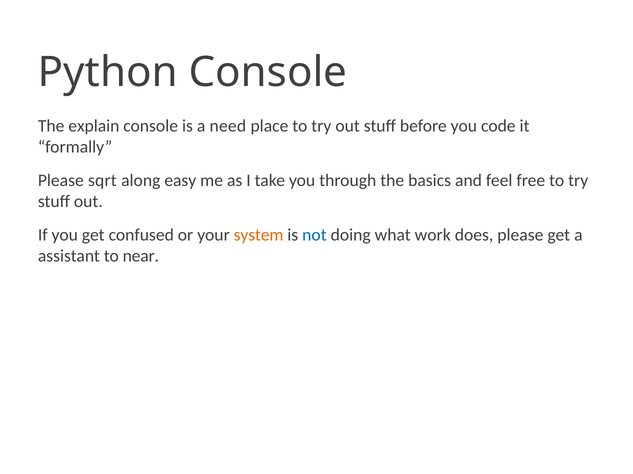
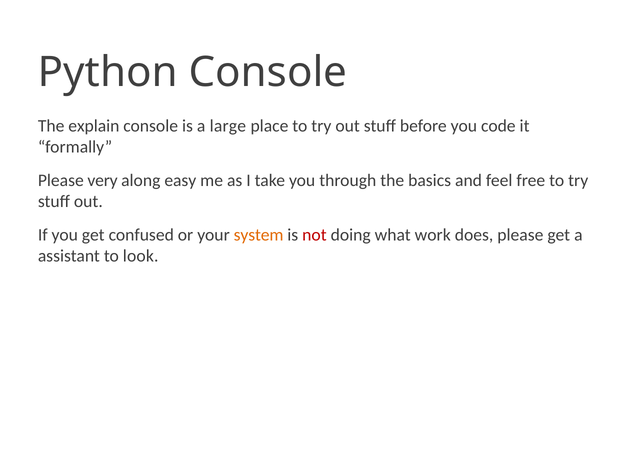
need: need -> large (228, 126)
sqrt: sqrt -> very (103, 181)
not colour: blue -> red (314, 235)
near: near -> look (141, 256)
